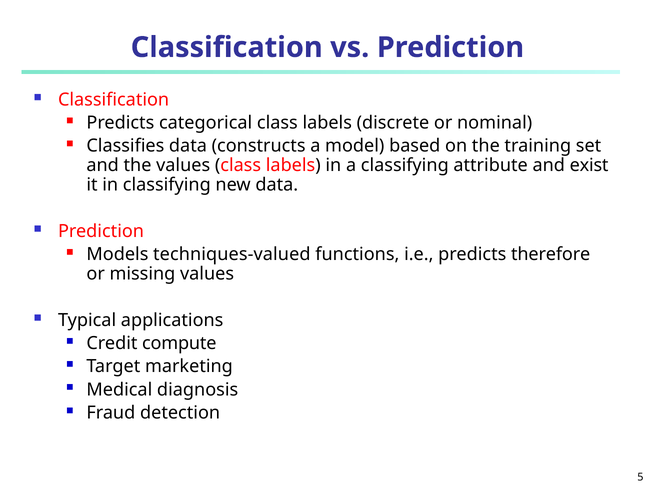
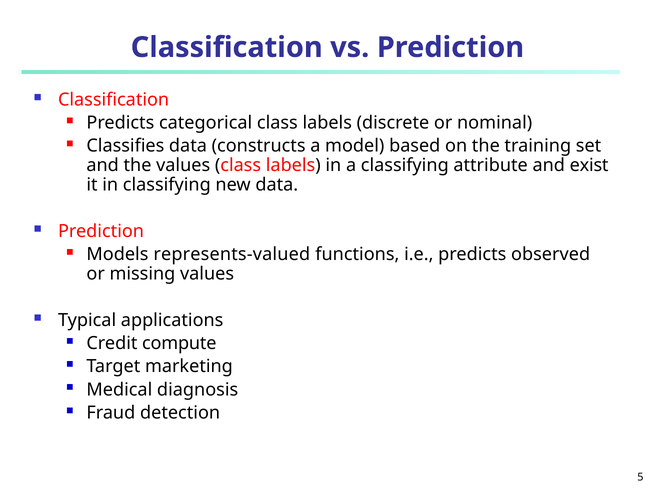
techniques-valued: techniques-valued -> represents-valued (232, 254)
therefore: therefore -> observed (551, 254)
